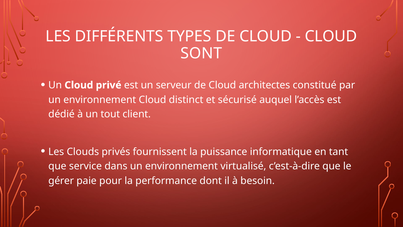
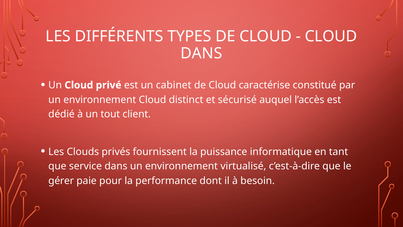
SONT: SONT -> DANS (201, 53)
serveur: serveur -> cabinet (174, 85)
architectes: architectes -> caractérise (264, 85)
